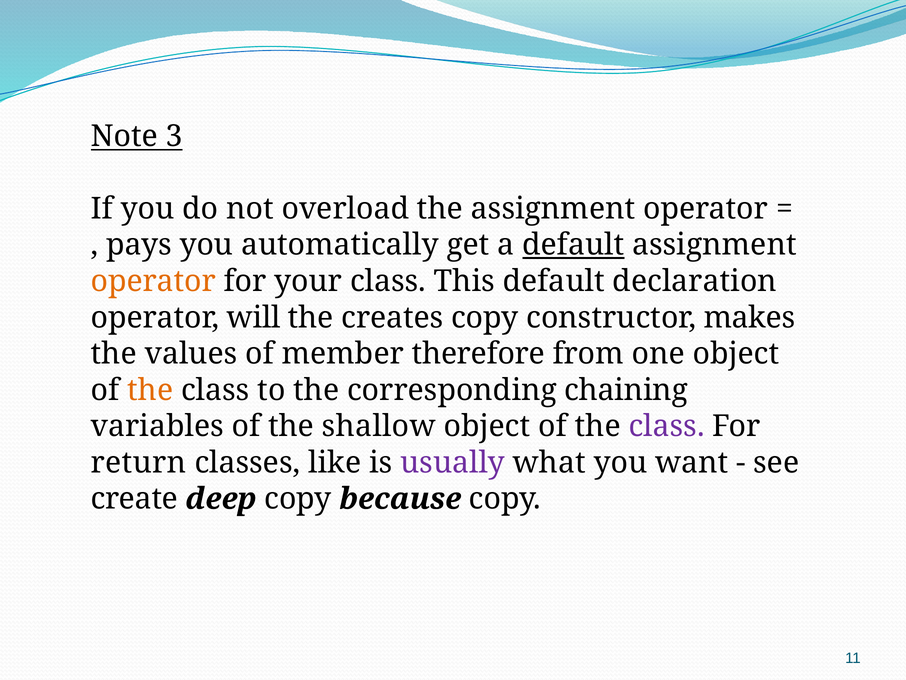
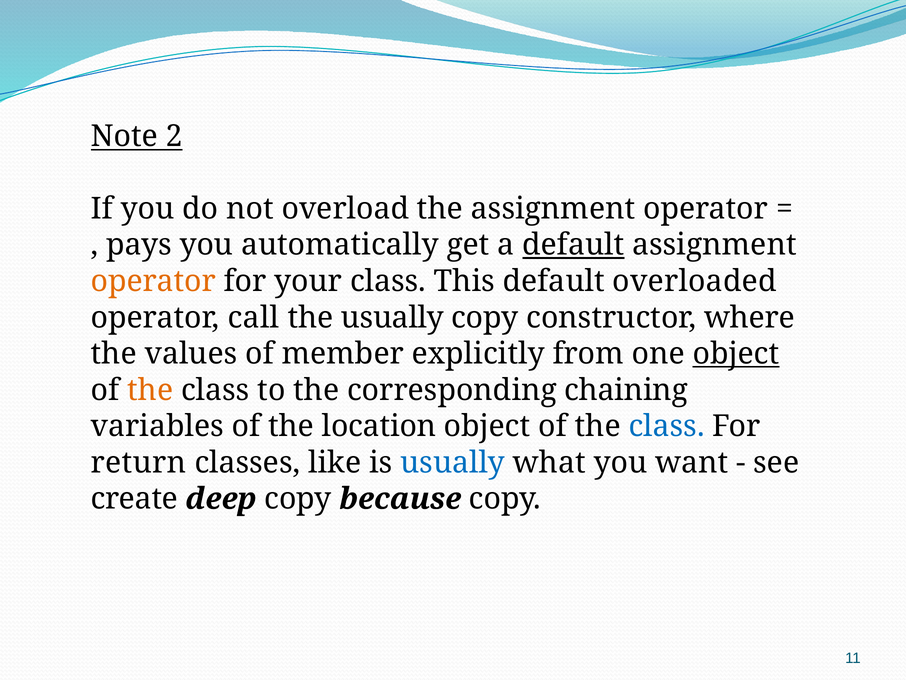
3: 3 -> 2 (174, 136)
declaration: declaration -> overloaded (695, 281)
will: will -> call (253, 317)
the creates: creates -> usually (392, 317)
makes: makes -> where (749, 317)
therefore: therefore -> explicitly (478, 354)
object underline: none -> present (736, 354)
shallow: shallow -> location (379, 426)
class colour: purple -> blue (667, 426)
usually colour: purple -> blue (453, 462)
